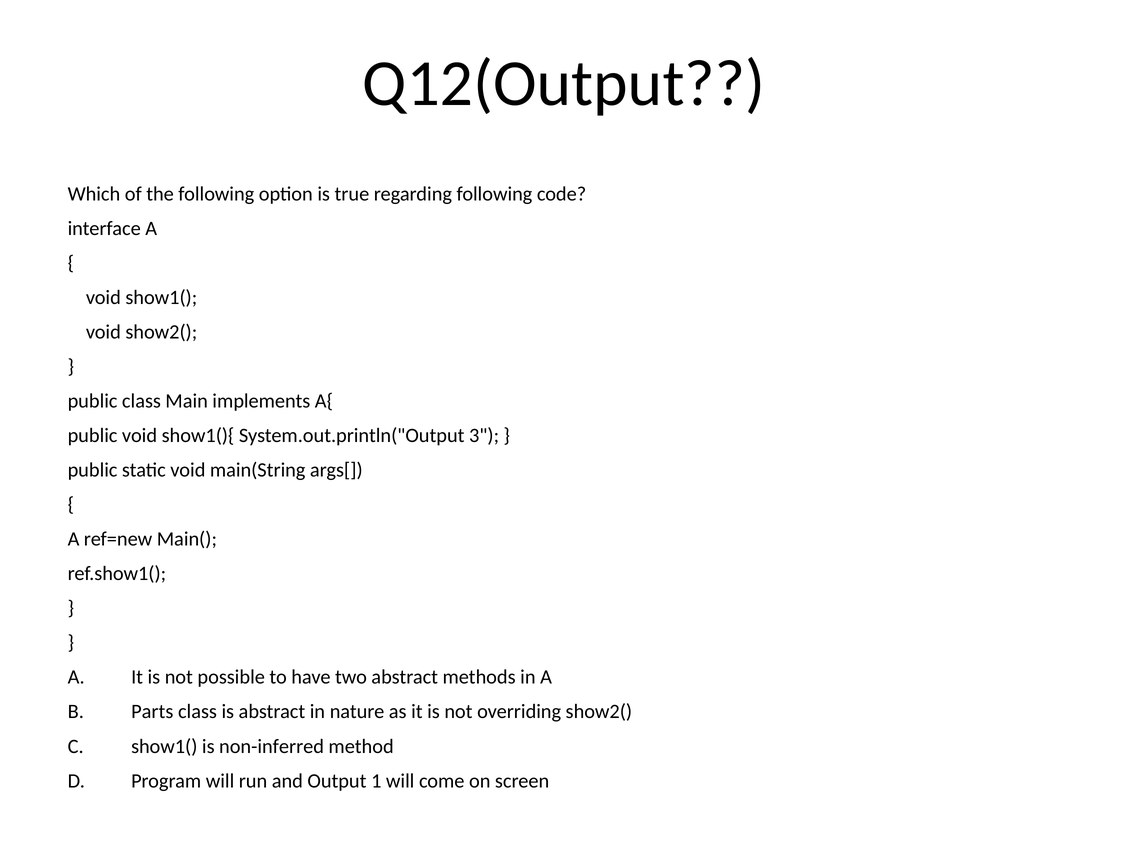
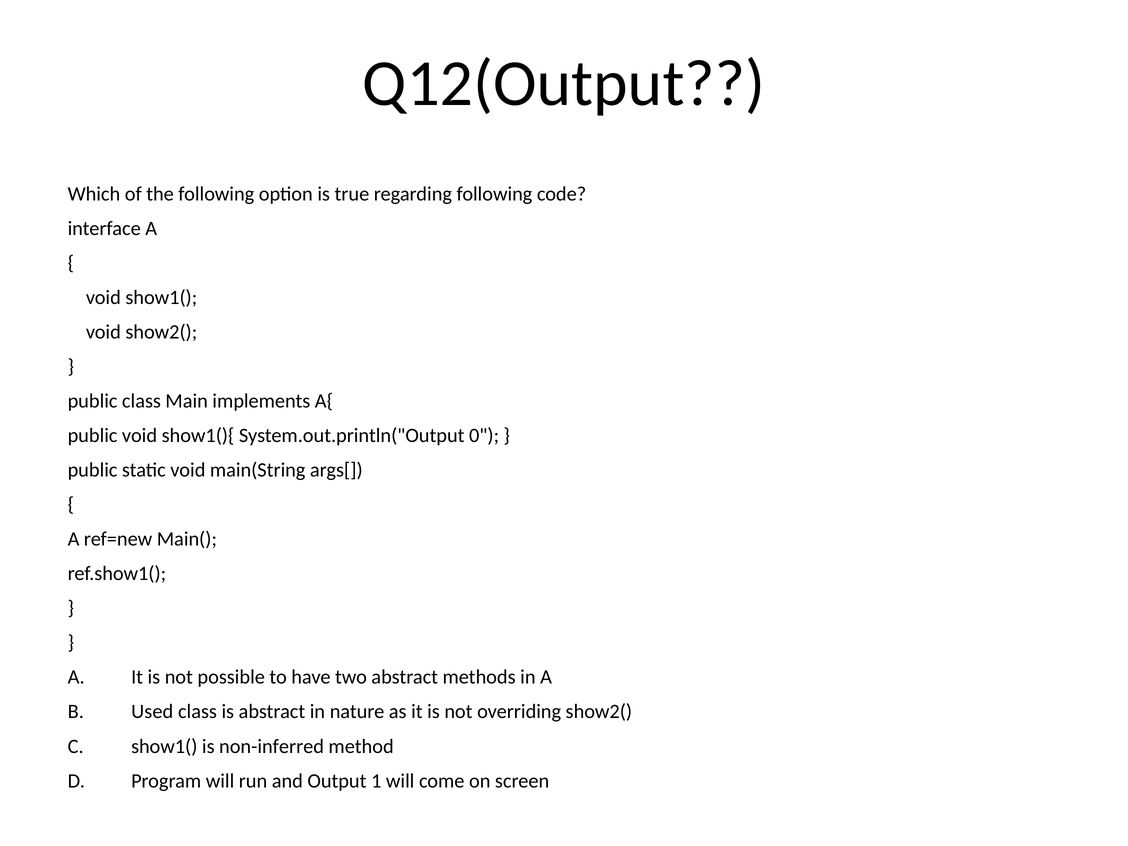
3: 3 -> 0 (484, 436)
Parts: Parts -> Used (152, 712)
